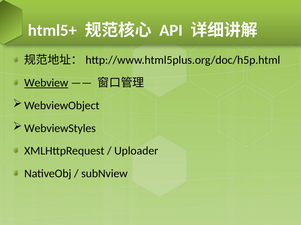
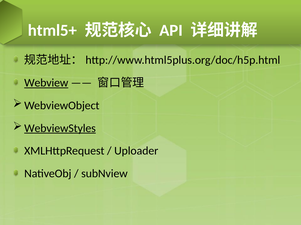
WebviewStyles underline: none -> present (60, 129)
